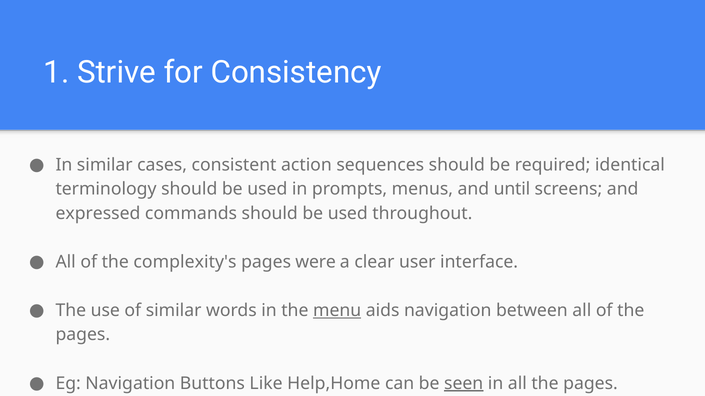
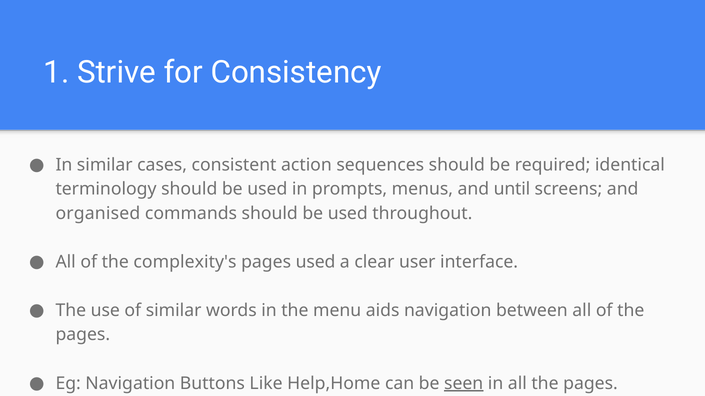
expressed: expressed -> organised (98, 214)
pages were: were -> used (316, 262)
menu underline: present -> none (337, 311)
